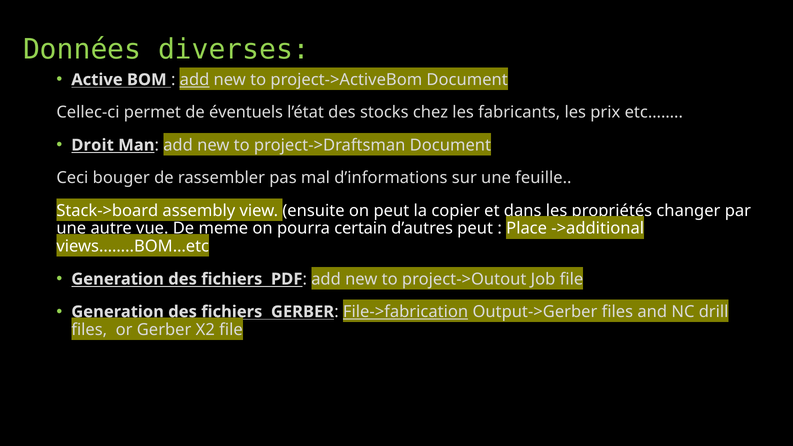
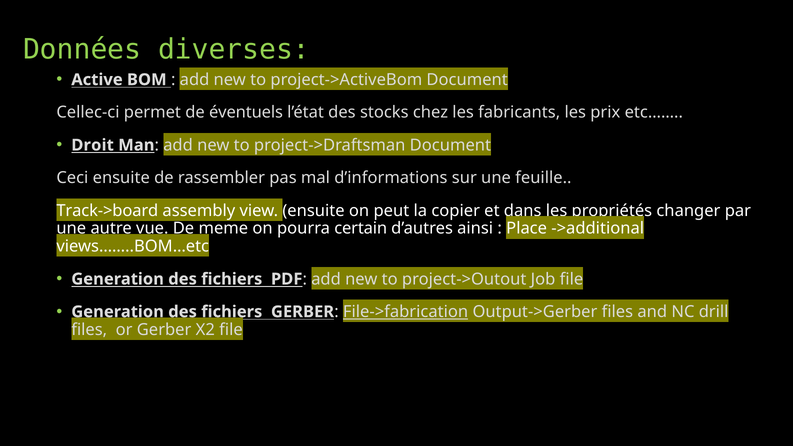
add underline: present -> none (195, 80)
Ceci bouger: bouger -> ensuite (121, 178)
Stack->board: Stack->board -> Track->board (107, 211)
d’autres peut: peut -> ainsi (475, 228)
